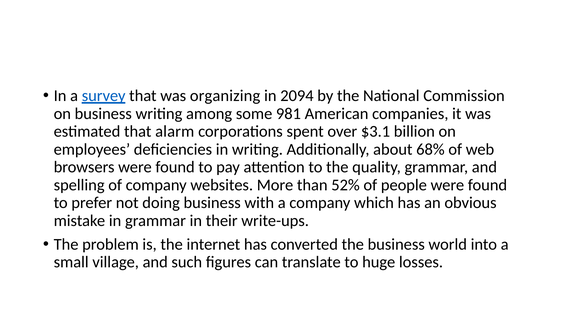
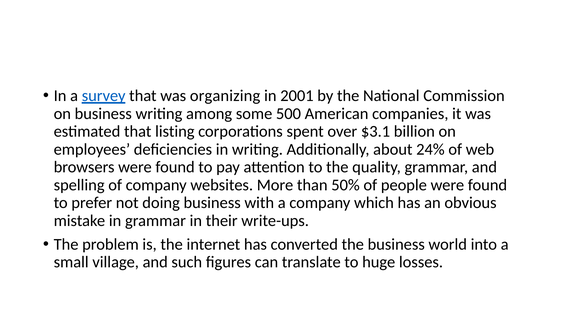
2094: 2094 -> 2001 (297, 96)
981: 981 -> 500 (288, 114)
alarm: alarm -> listing (175, 131)
68%: 68% -> 24% (430, 149)
52%: 52% -> 50% (346, 185)
